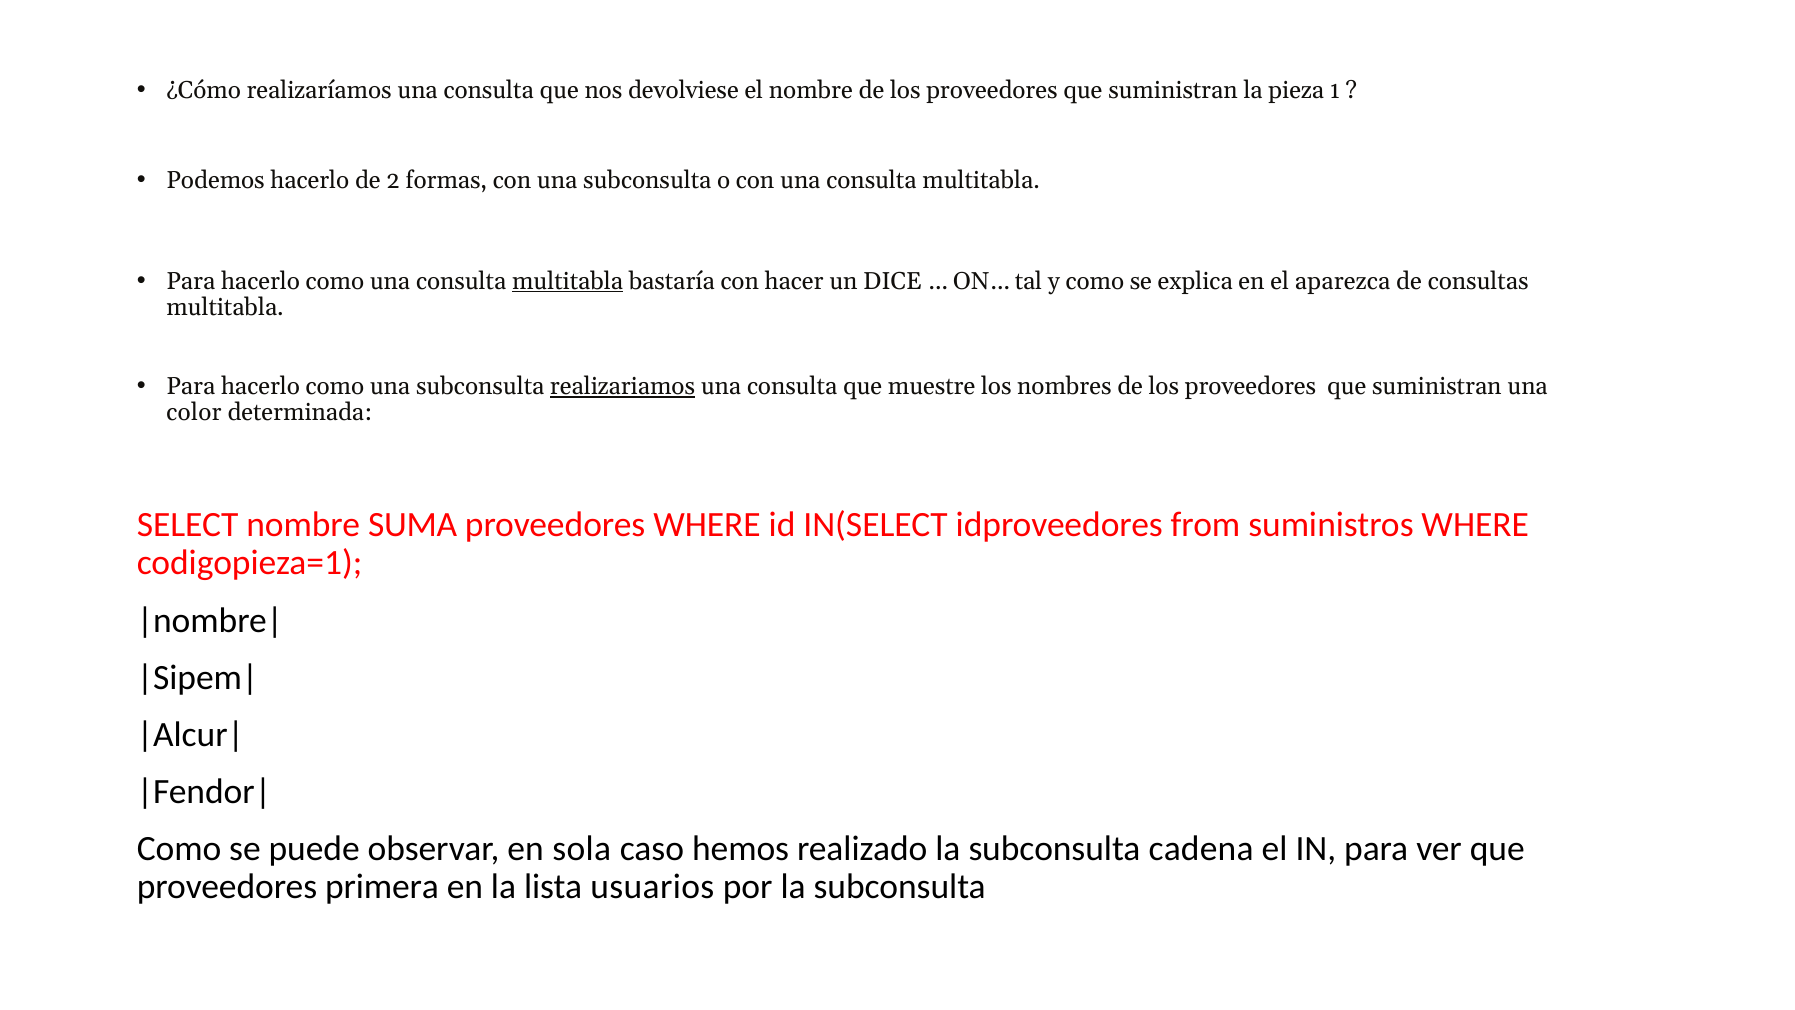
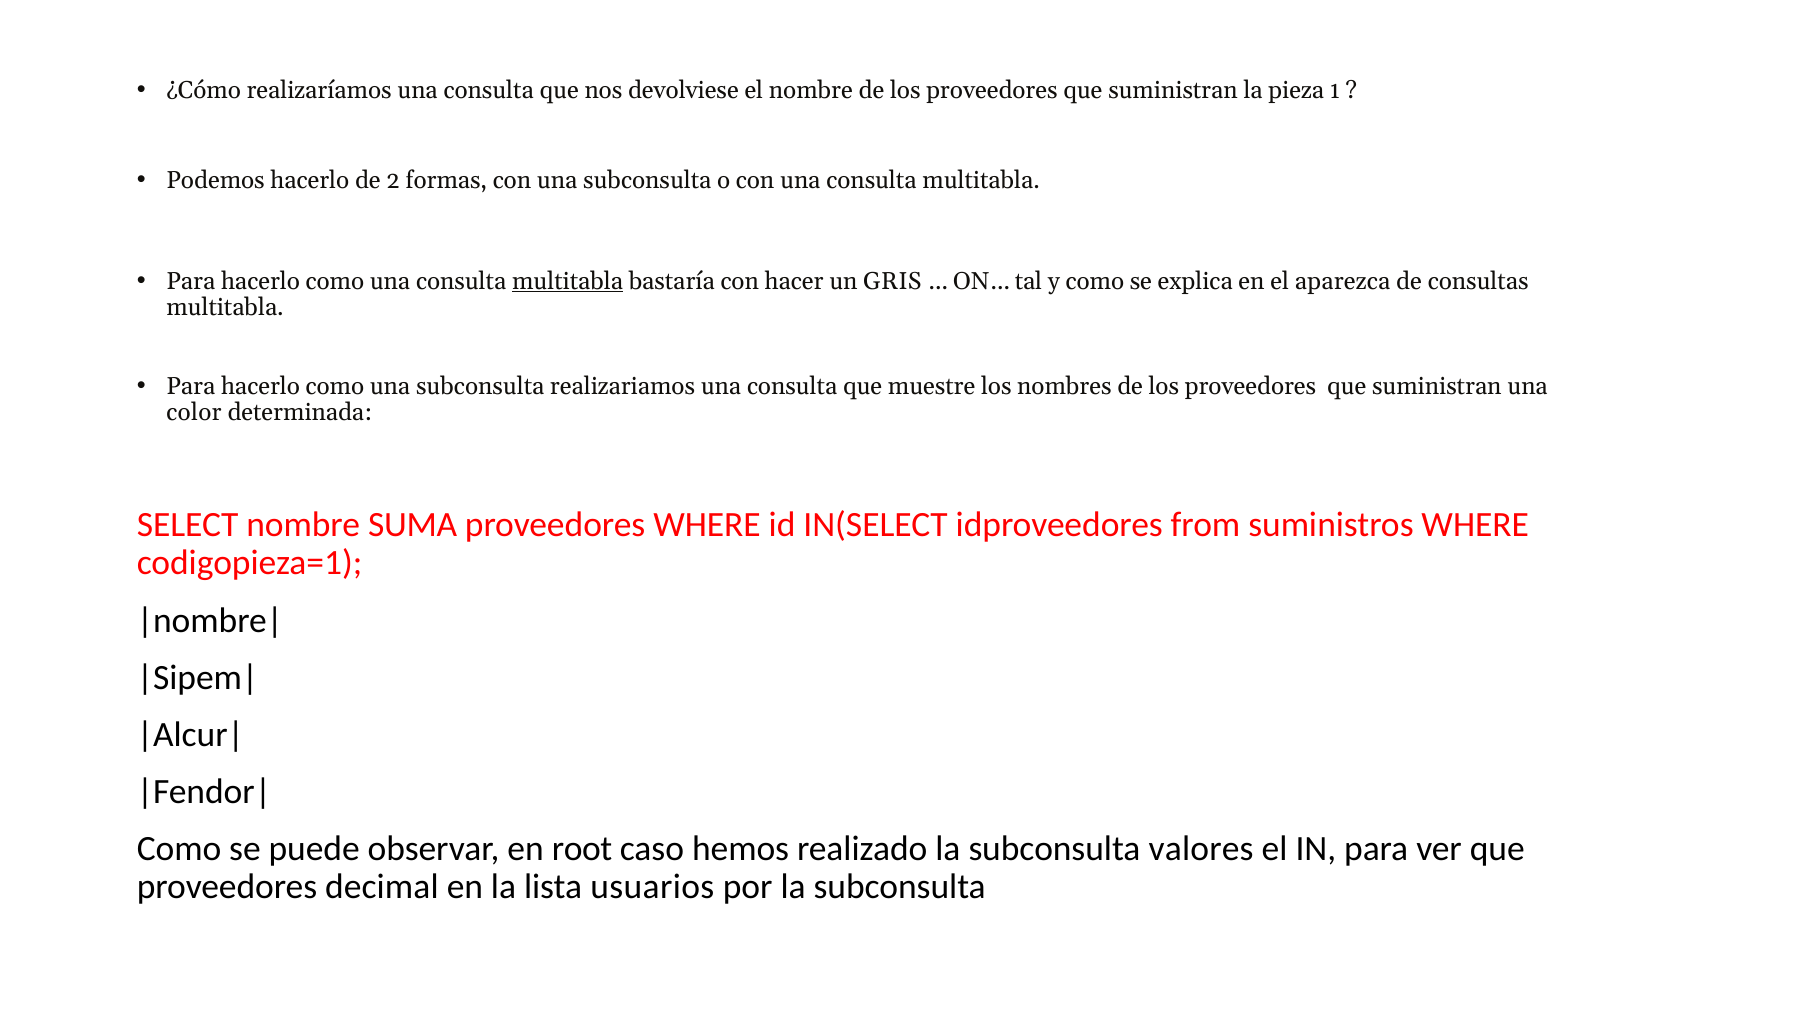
DICE: DICE -> GRIS (892, 281)
realizariamos underline: present -> none (623, 386)
sola: sola -> root (582, 848)
cadena: cadena -> valores (1201, 848)
primera: primera -> decimal (382, 887)
